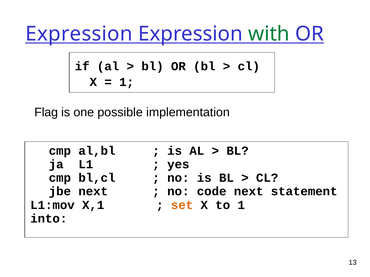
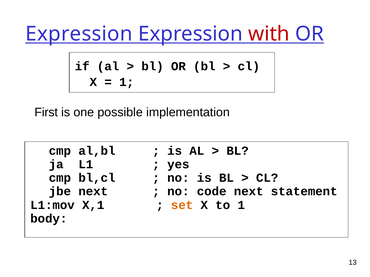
with colour: green -> red (269, 34)
Flag: Flag -> First (46, 112)
into: into -> body (49, 219)
